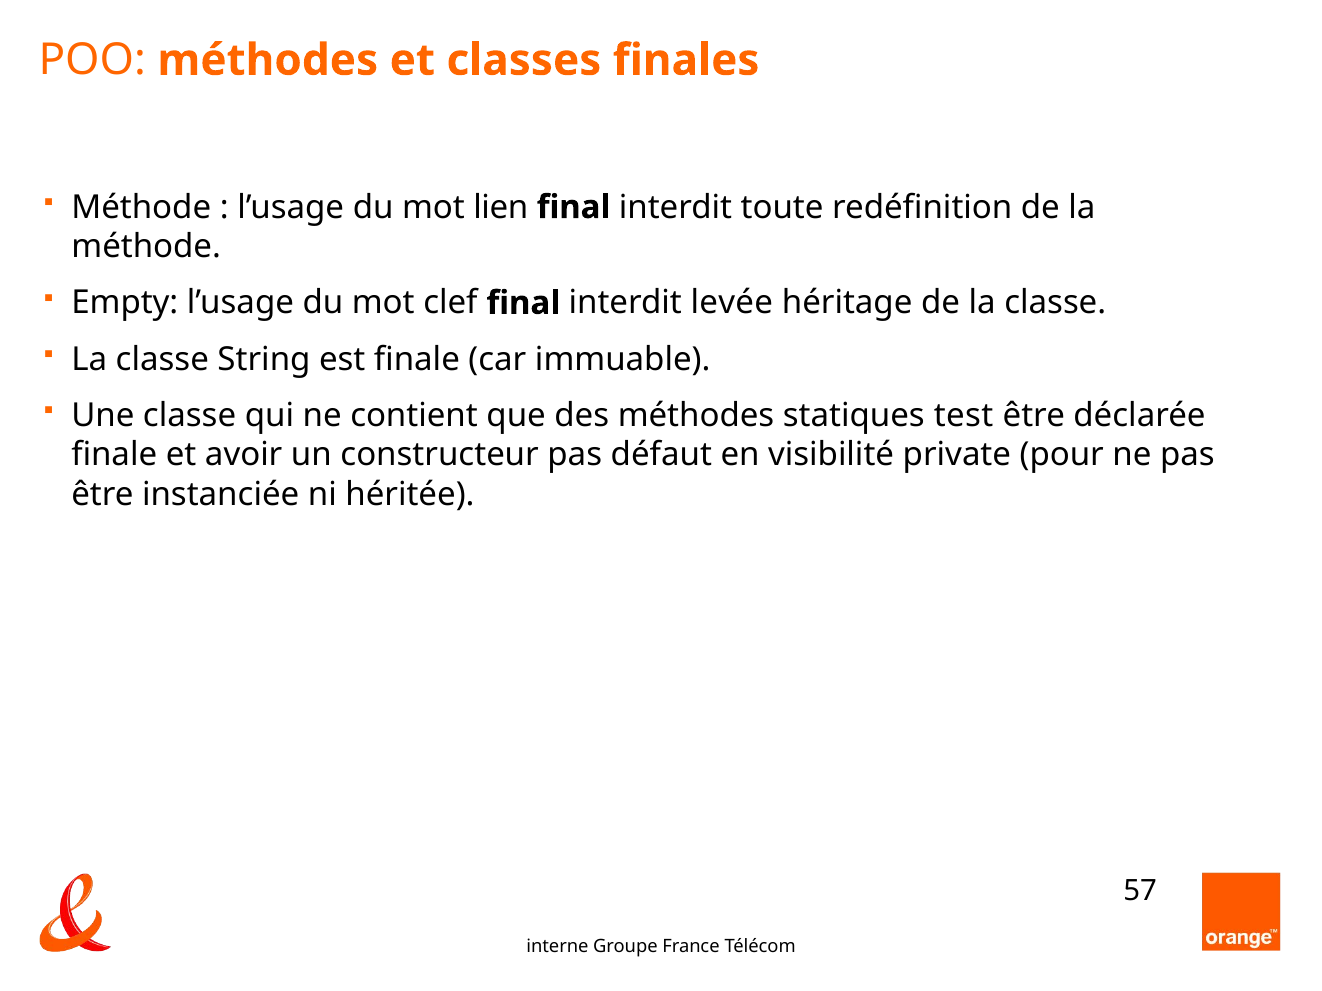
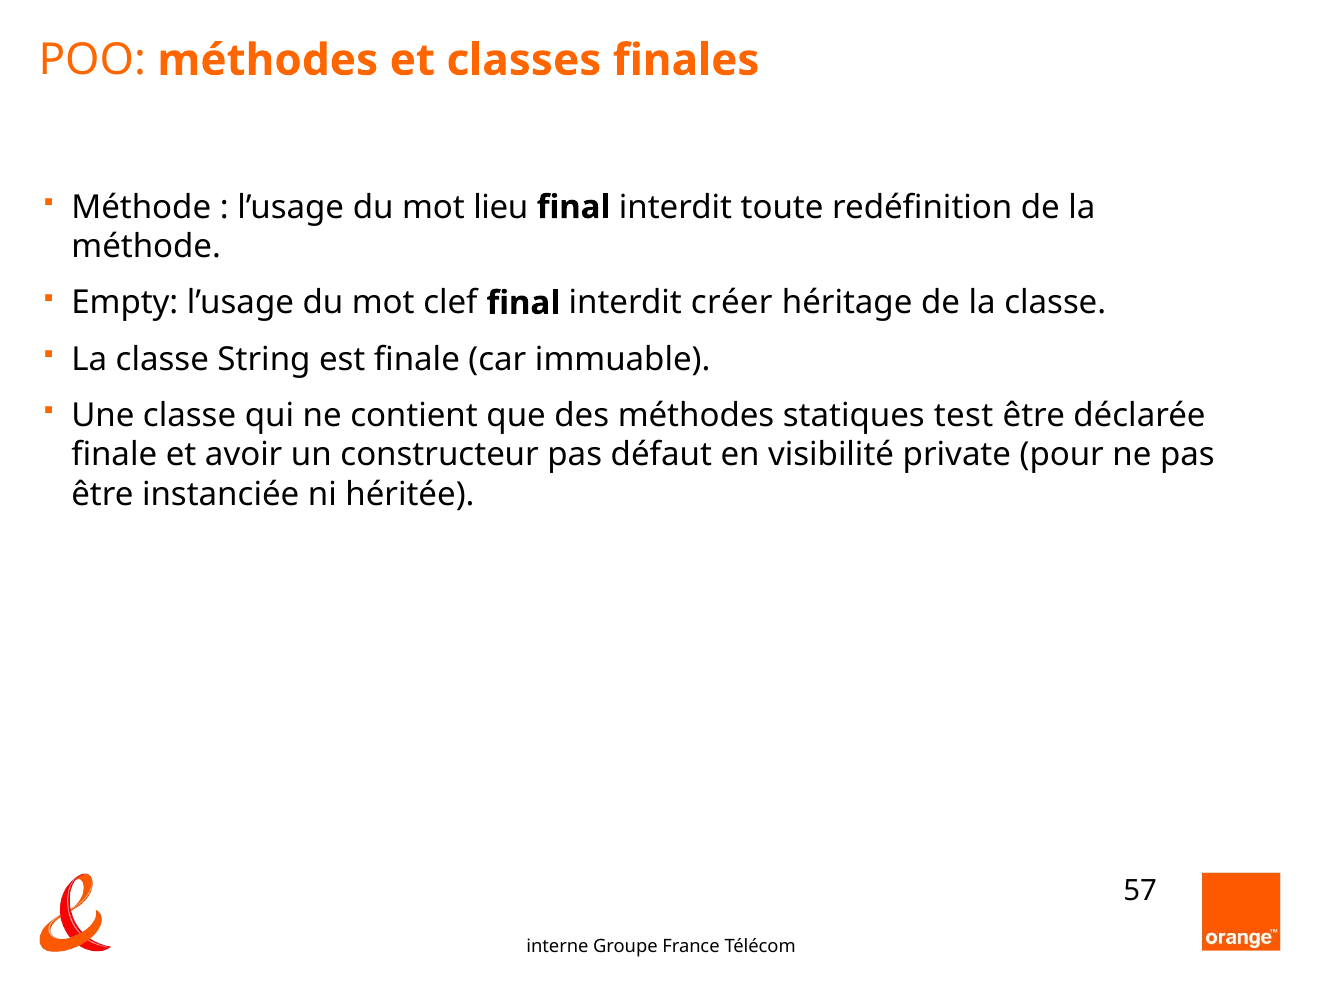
lien: lien -> lieu (501, 207)
levée: levée -> créer (732, 303)
